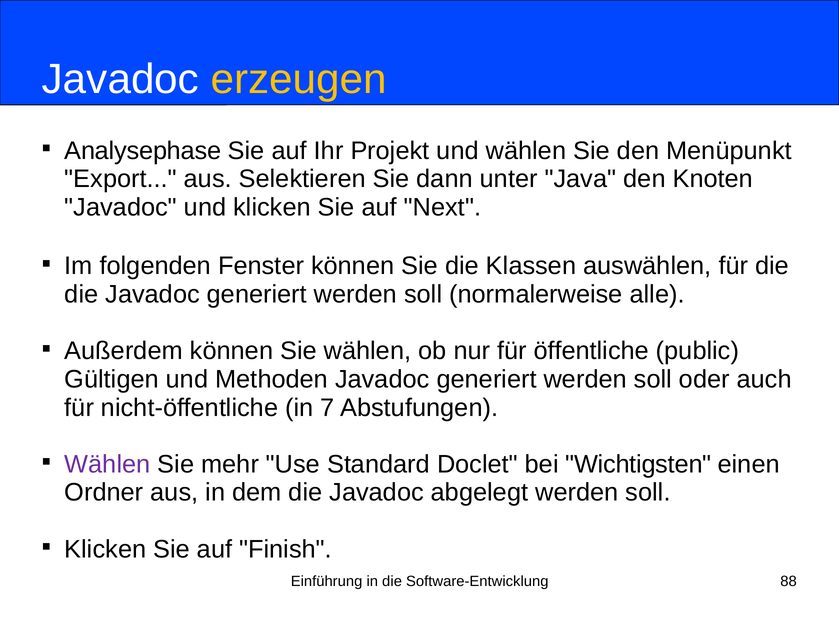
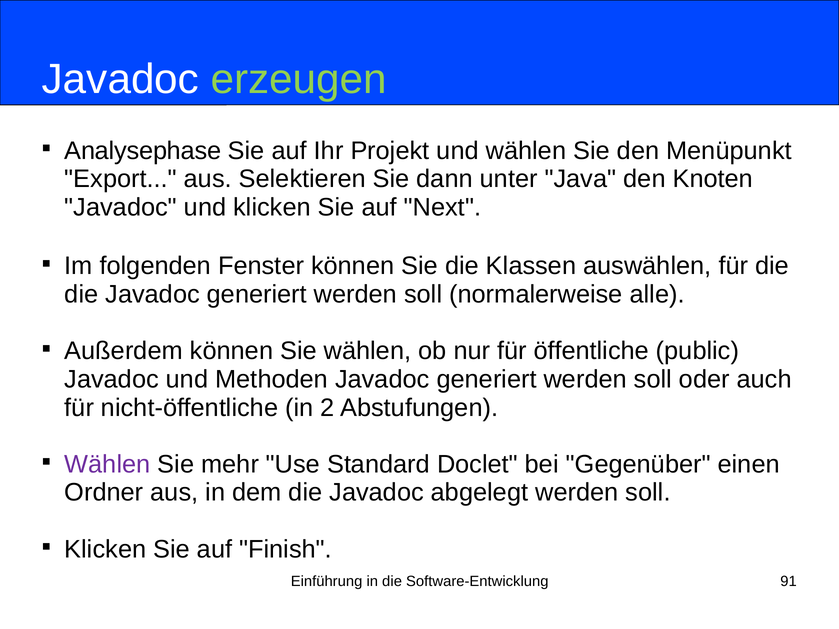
erzeugen colour: yellow -> light green (299, 79)
Gültigen: Gültigen -> Javadoc (112, 379)
7: 7 -> 2 (327, 408)
Wichtigsten: Wichtigsten -> Gegenüber (638, 464)
88: 88 -> 91 (789, 581)
